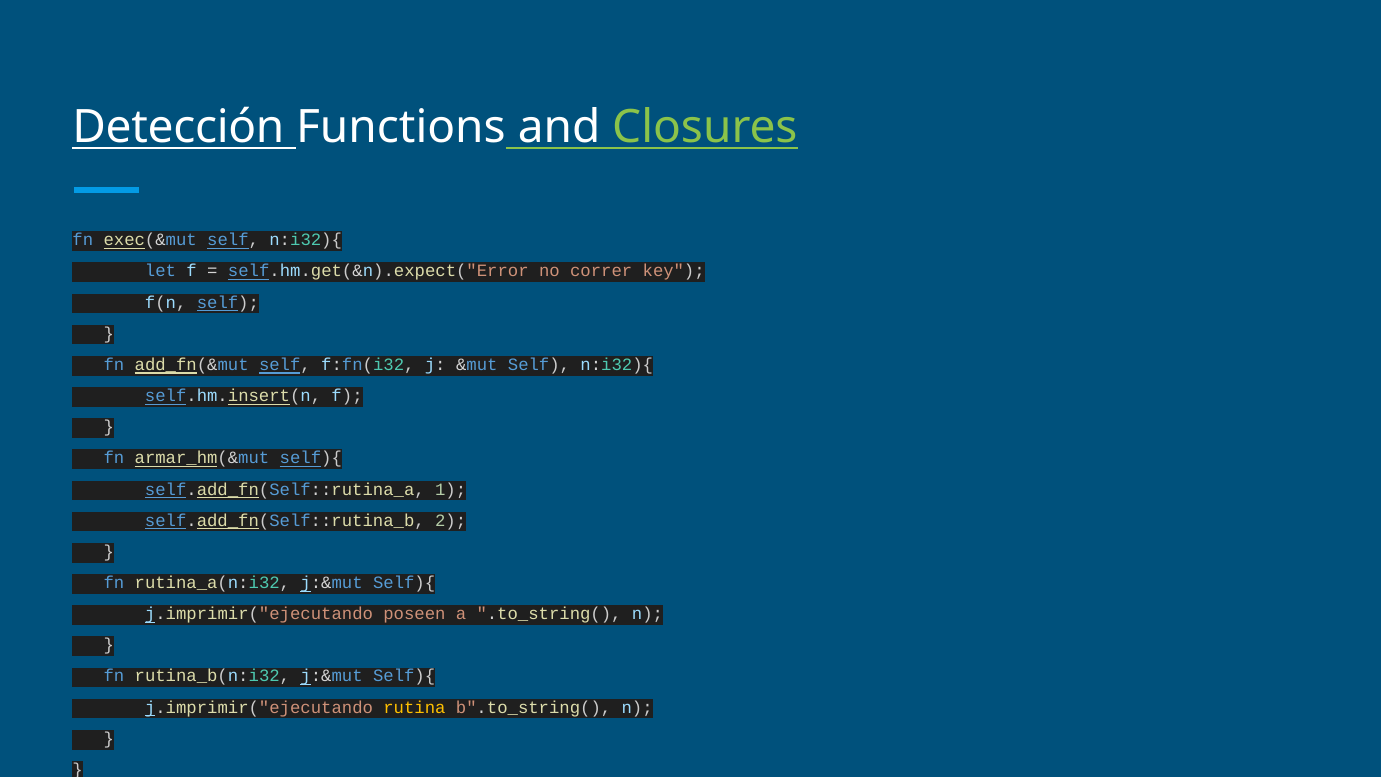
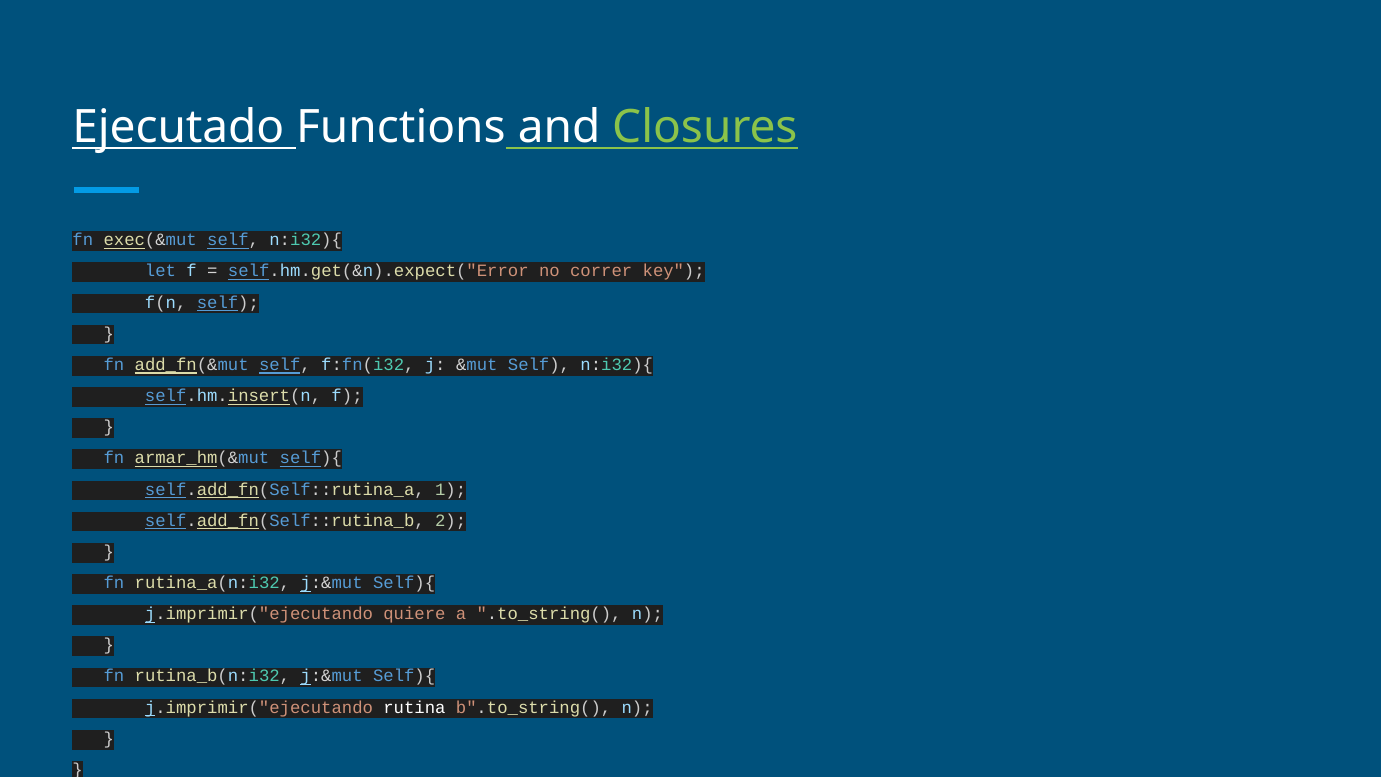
Detección: Detección -> Ejecutado (178, 127)
poseen: poseen -> quiere (414, 614)
rutina colour: yellow -> white (414, 707)
